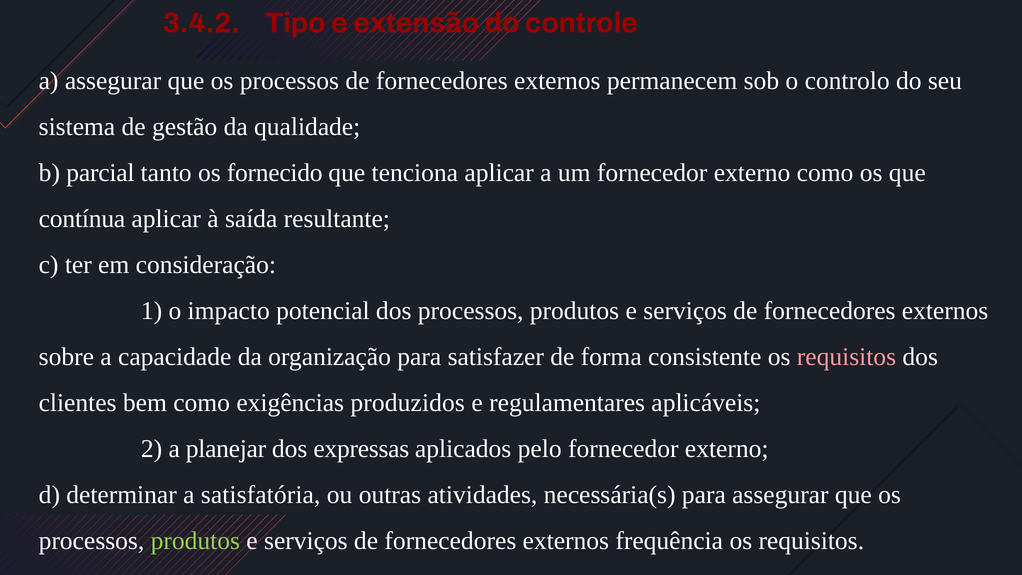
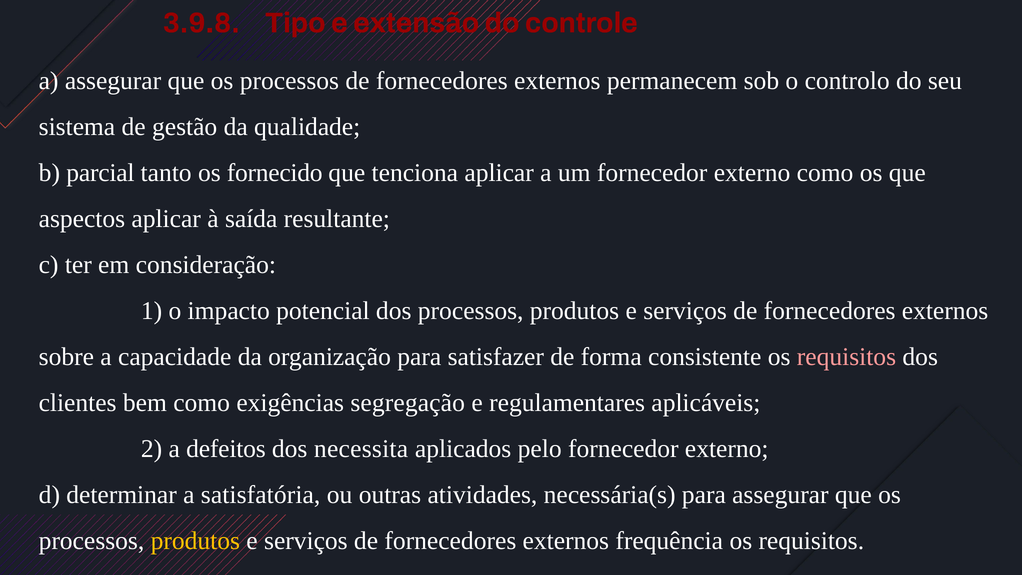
3.4.2: 3.4.2 -> 3.9.8 (201, 23)
contínua: contínua -> aspectos (82, 219)
produzidos: produzidos -> segregação (408, 403)
planejar: planejar -> defeitos (226, 449)
expressas: expressas -> necessita (361, 449)
produtos colour: light green -> yellow (195, 541)
